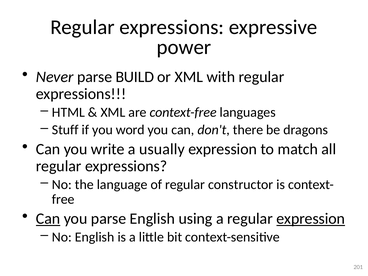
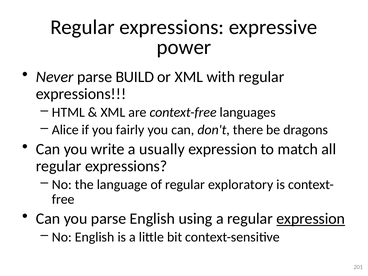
Stuff: Stuff -> Alice (65, 130)
word: word -> fairly (130, 130)
constructor: constructor -> exploratory (241, 185)
Can underline: present -> none (48, 219)
